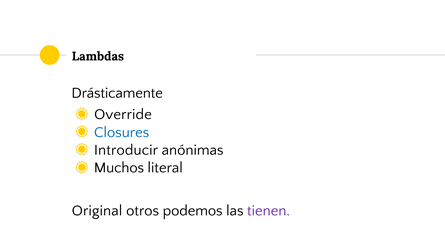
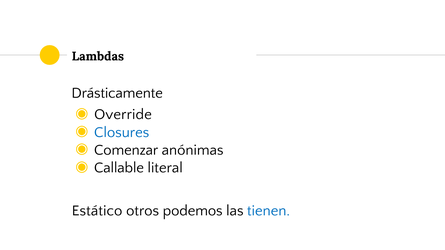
Introducir: Introducir -> Comenzar (126, 150)
Muchos: Muchos -> Callable (119, 168)
Original: Original -> Estático (97, 211)
tienen colour: purple -> blue (268, 211)
